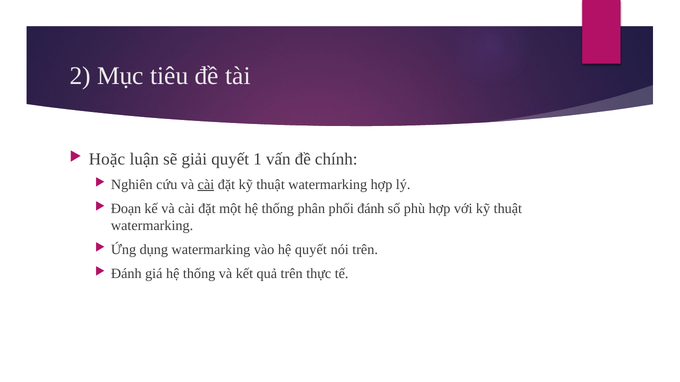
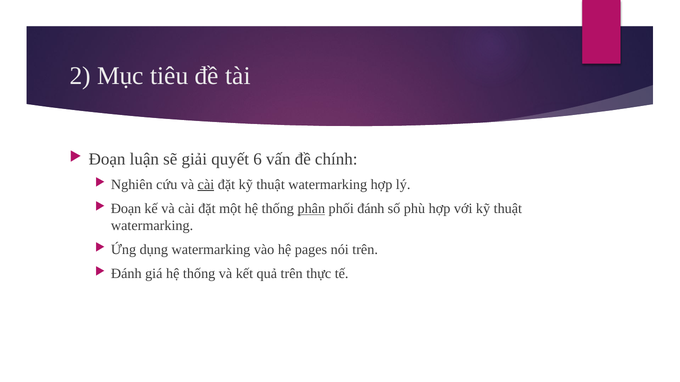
Hoặc: Hoặc -> Đoạn (107, 159)
1: 1 -> 6 (258, 159)
phân underline: none -> present (311, 209)
hệ quyết: quyết -> pages (311, 250)
